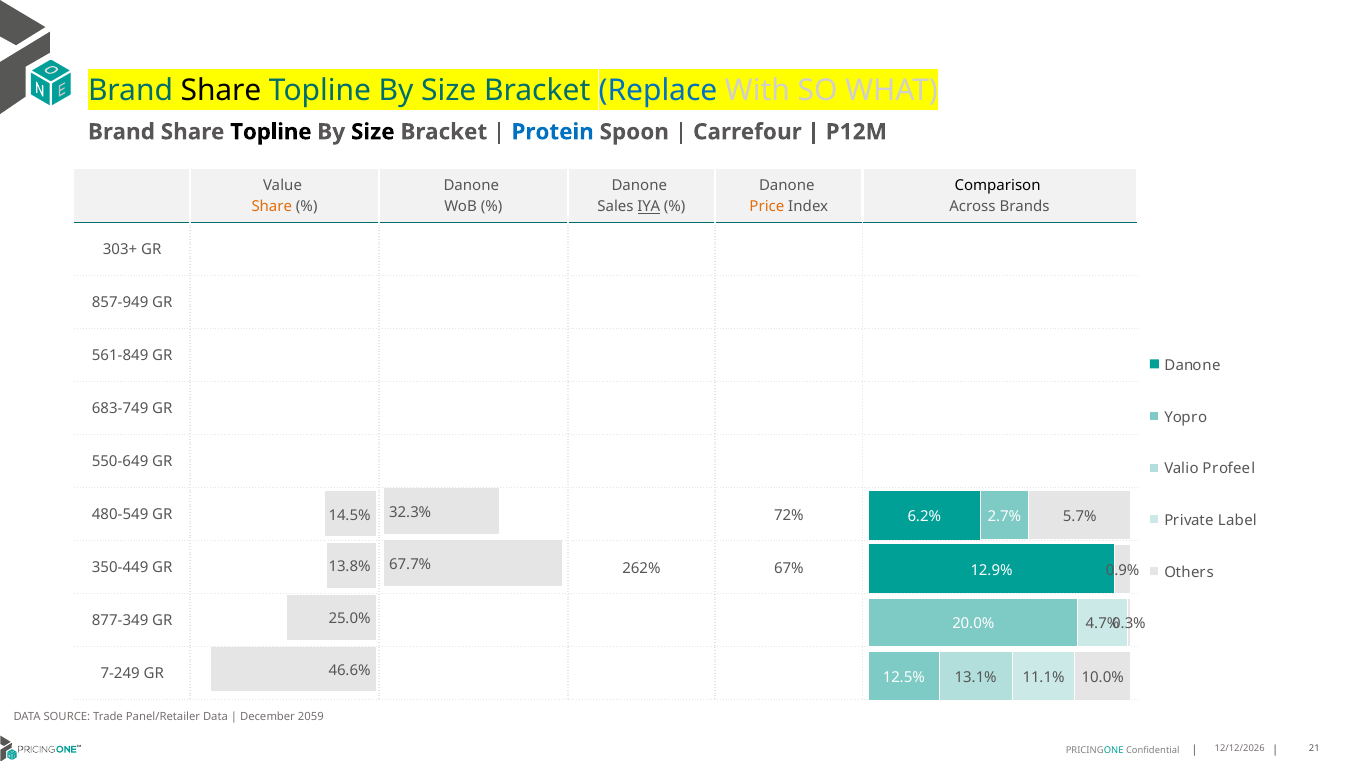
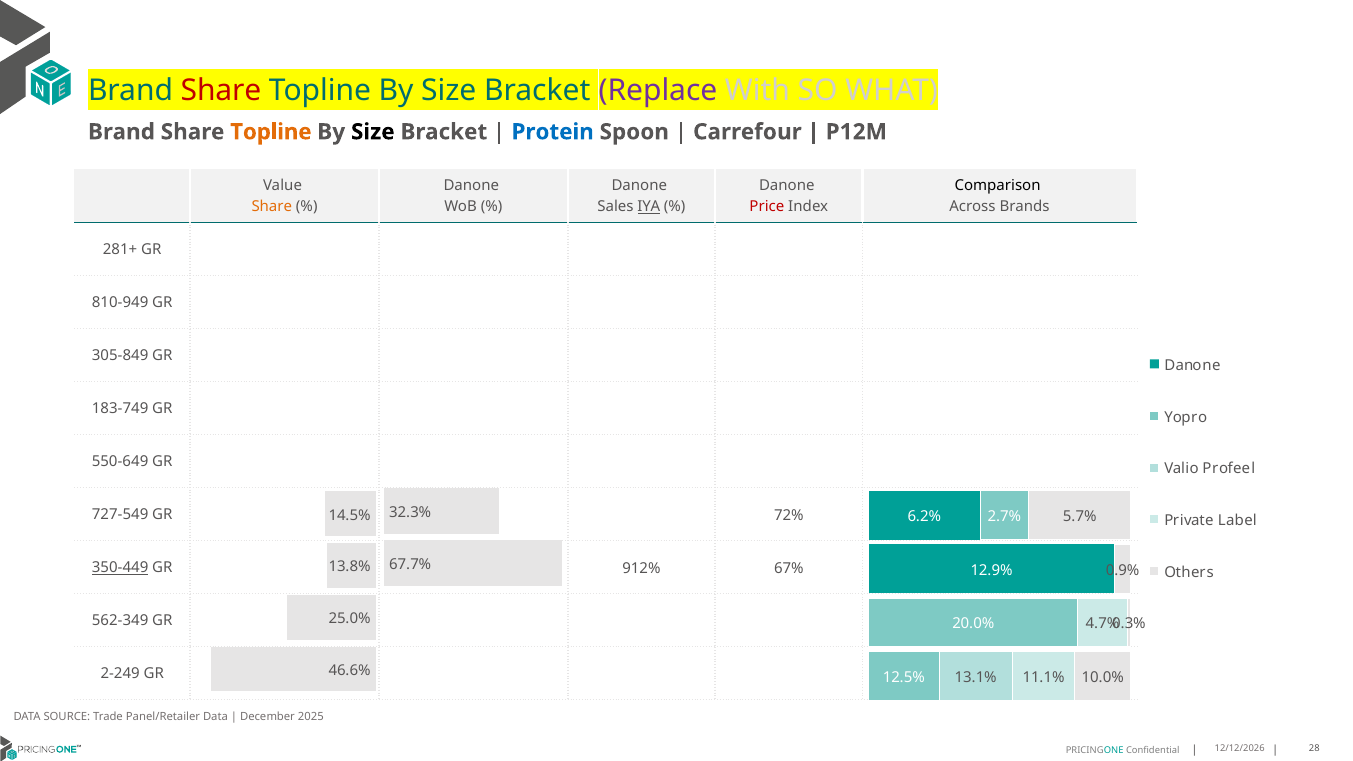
Share colour: black -> red (221, 91)
Replace colour: blue -> purple (658, 91)
Topline colour: black -> orange (271, 132)
Price colour: orange -> red (767, 207)
303+: 303+ -> 281+ (120, 250)
857-949: 857-949 -> 810-949 (120, 303)
561-849: 561-849 -> 305-849 (120, 356)
683-749: 683-749 -> 183-749 (120, 409)
480-549: 480-549 -> 727-549 (120, 515)
350-449 underline: none -> present (120, 568)
262%: 262% -> 912% (641, 569)
877-349: 877-349 -> 562-349 (120, 621)
7-249: 7-249 -> 2-249 (120, 674)
2059: 2059 -> 2025 (311, 717)
21: 21 -> 28 (1314, 748)
